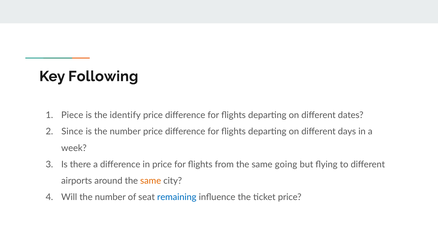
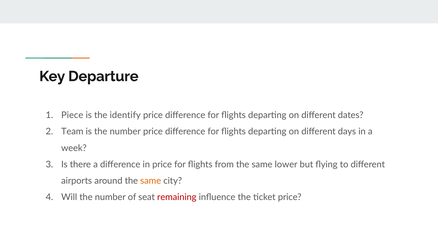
Following: Following -> Departure (103, 76)
Since: Since -> Team (72, 132)
going: going -> lower (286, 165)
remaining colour: blue -> red (177, 197)
